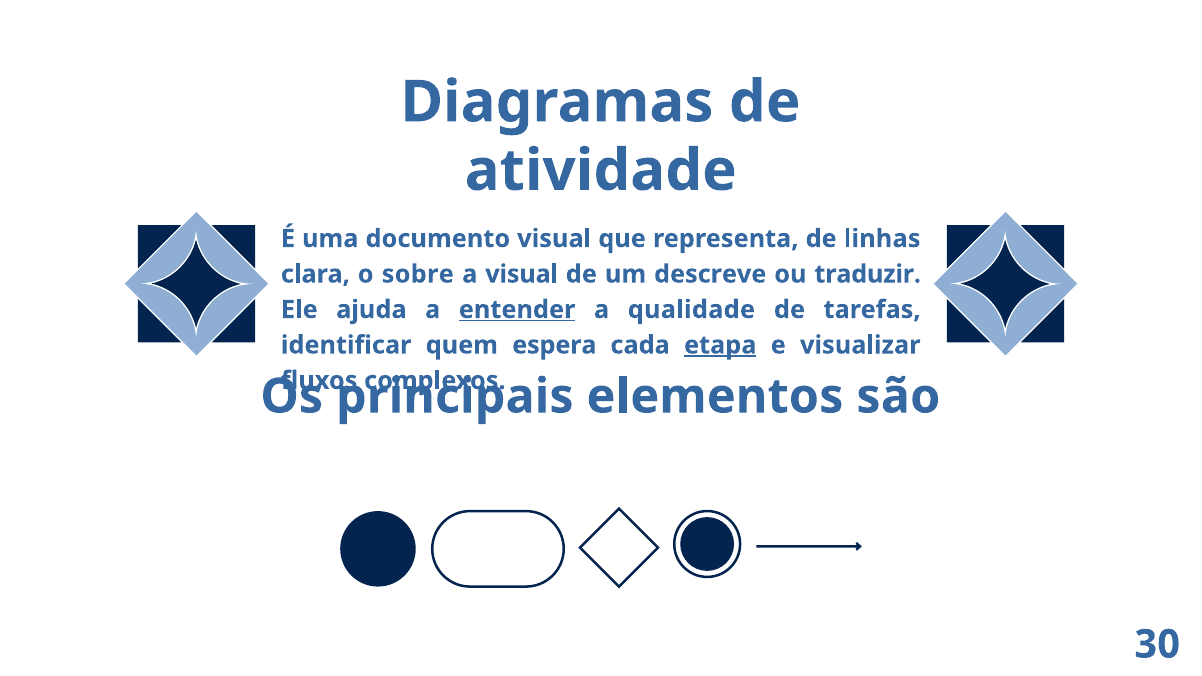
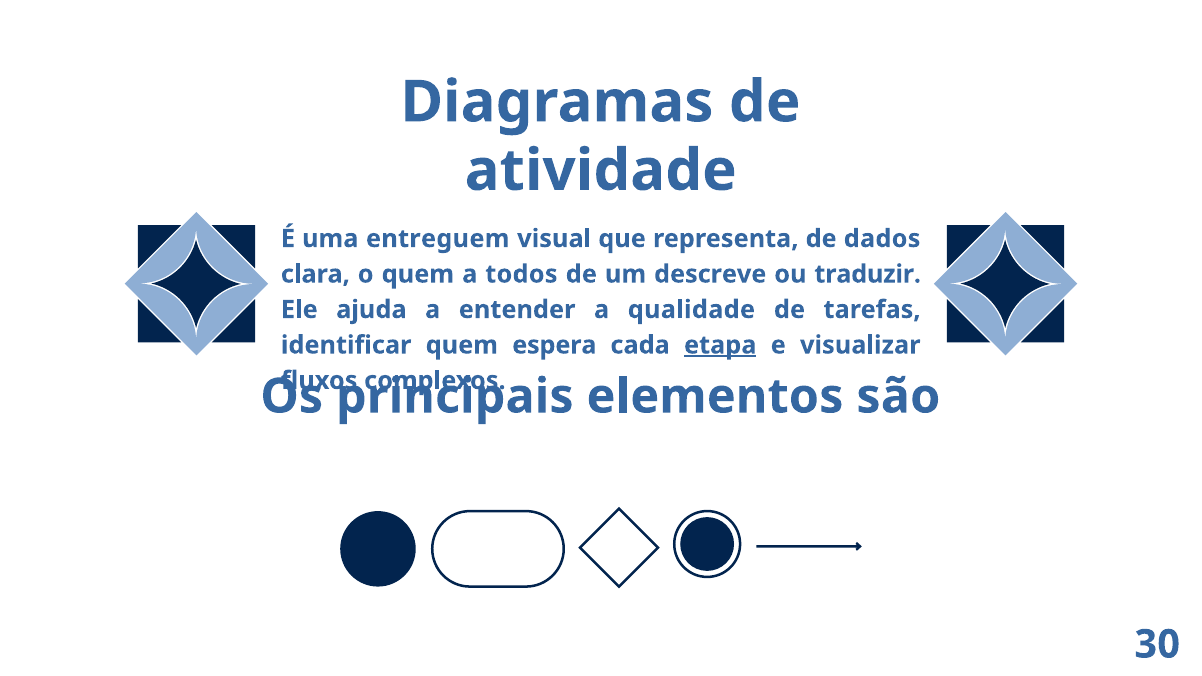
documento: documento -> entreguem (438, 239)
linhas: linhas -> dados (882, 239)
o sobre: sobre -> quem (418, 274)
a visual: visual -> todos (521, 274)
entender underline: present -> none (517, 310)
